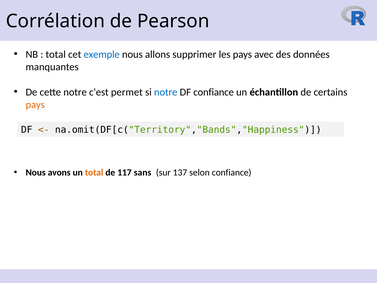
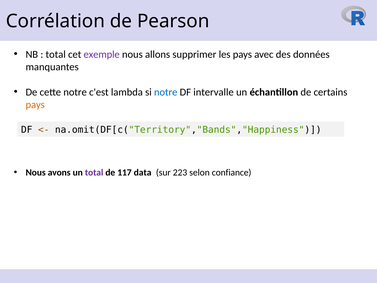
exemple colour: blue -> purple (102, 54)
permet: permet -> lambda (127, 92)
DF confiance: confiance -> intervalle (214, 92)
total colour: orange -> purple (94, 172)
sans: sans -> data (143, 172)
137: 137 -> 223 (180, 172)
